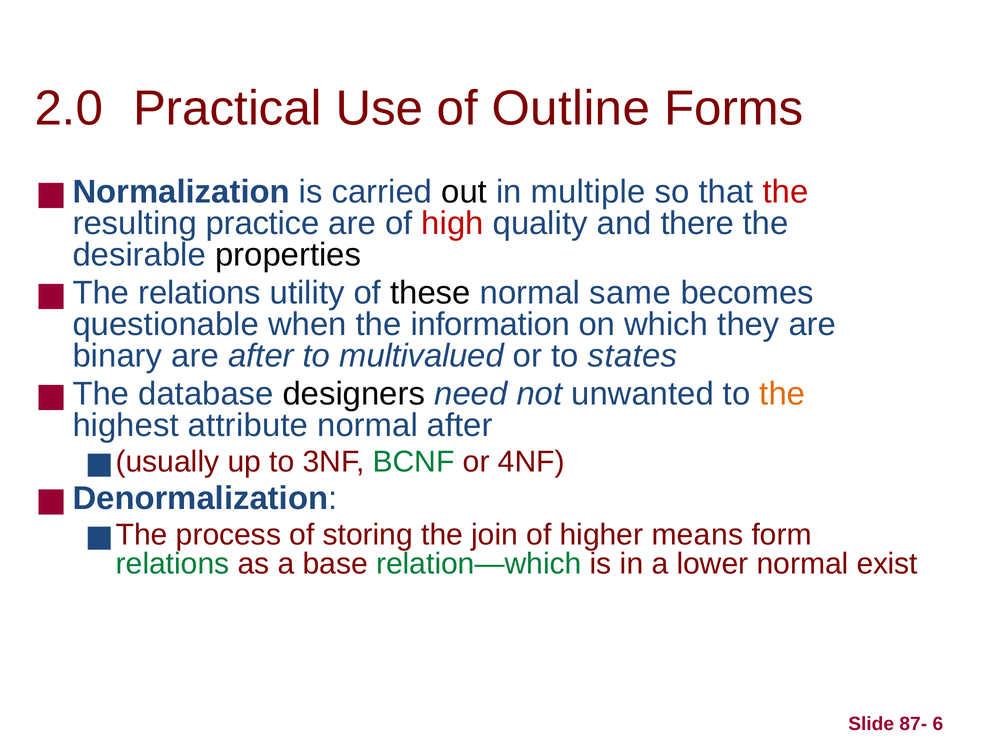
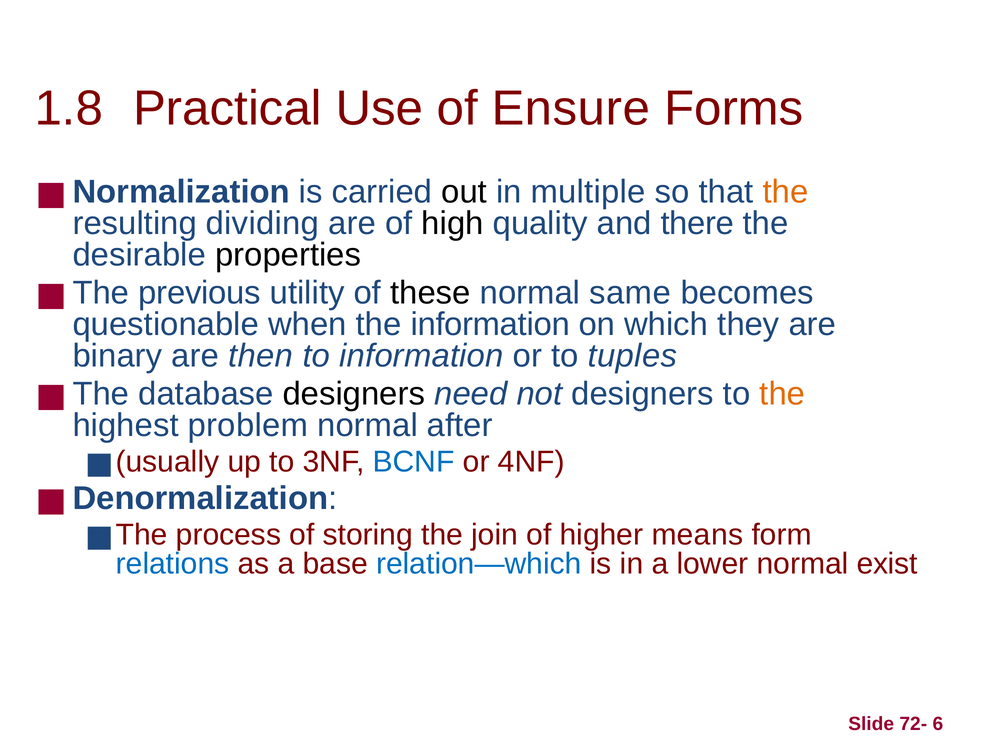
2.0: 2.0 -> 1.8 (69, 109)
Outline: Outline -> Ensure (571, 109)
the colour: red -> orange (786, 192)
practice: practice -> dividing (262, 223)
high colour: red -> black (453, 223)
relations: relations -> previous (200, 293)
are after: after -> then (261, 356)
to multivalued: multivalued -> information (421, 356)
states: states -> tuples (632, 356)
not unwanted: unwanted -> designers (643, 394)
attribute: attribute -> problem (248, 426)
BCNF colour: green -> blue (414, 462)
relations colour: green -> blue (173, 564)
relation—which colour: green -> blue (479, 564)
87-: 87- -> 72- (913, 724)
